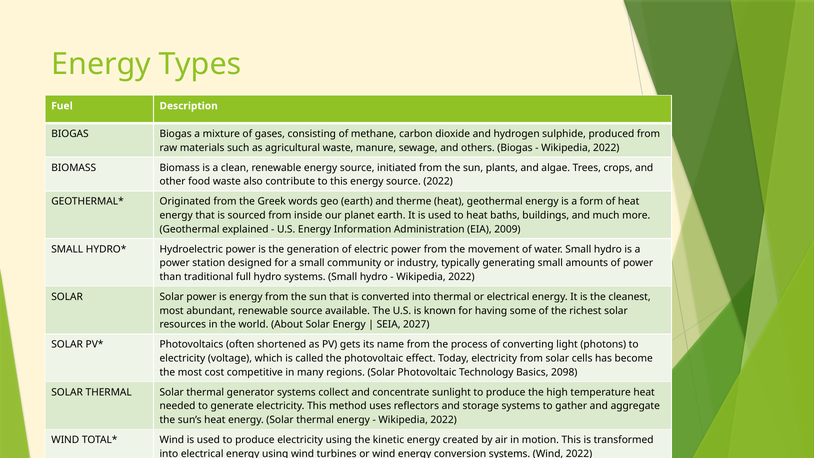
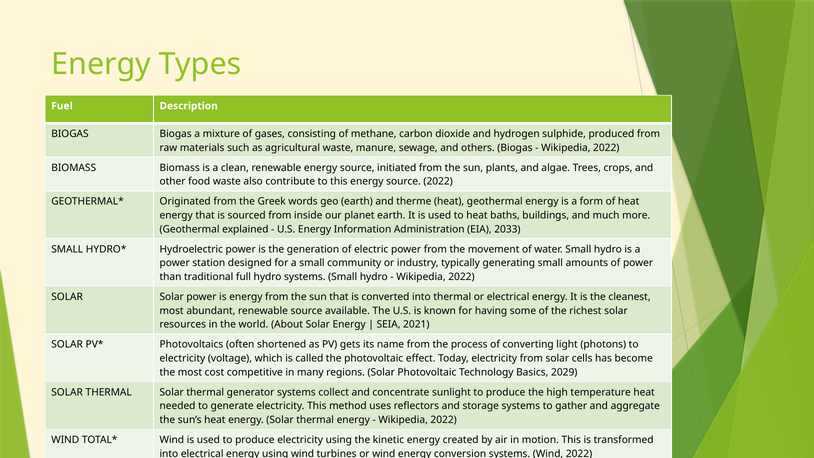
2009: 2009 -> 2033 (507, 229)
2027: 2027 -> 2021 (416, 324)
2098: 2098 -> 2029 (564, 372)
